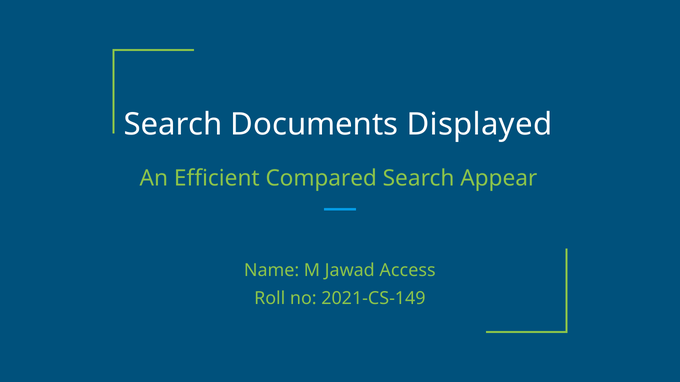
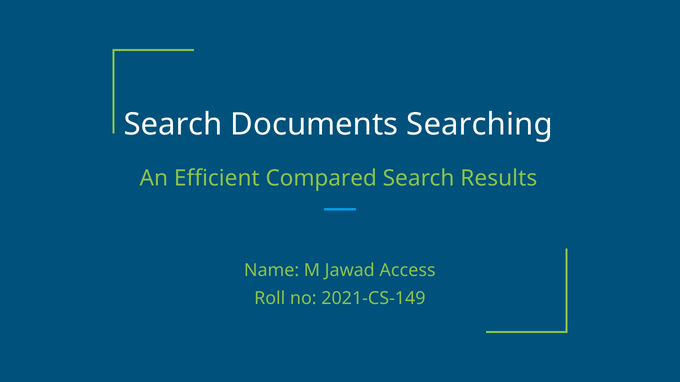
Displayed: Displayed -> Searching (480, 125)
Appear: Appear -> Results (499, 178)
